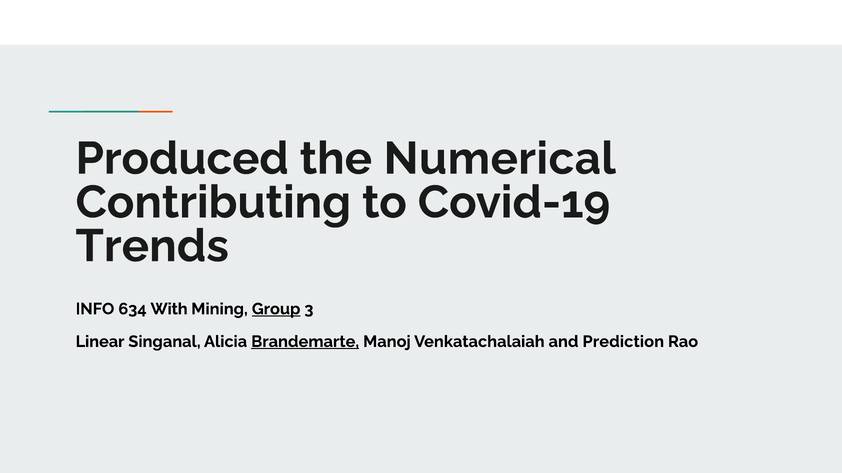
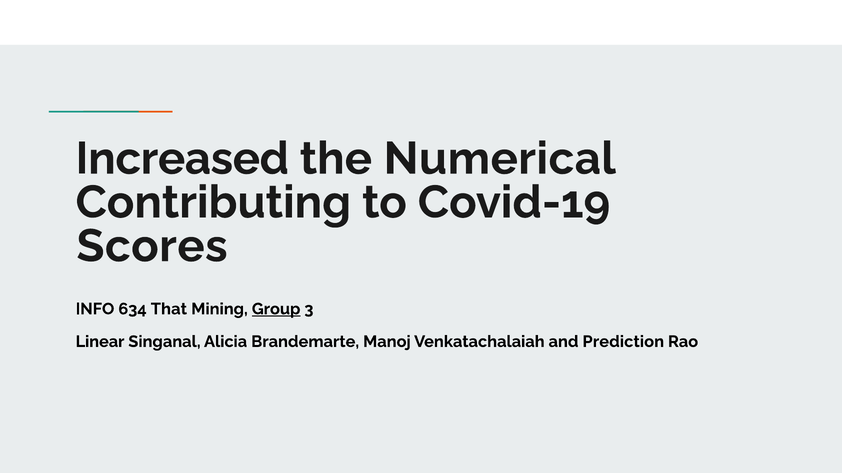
Produced: Produced -> Increased (182, 159)
Trends: Trends -> Scores (152, 246)
With: With -> That (169, 309)
Brandemarte underline: present -> none (305, 342)
